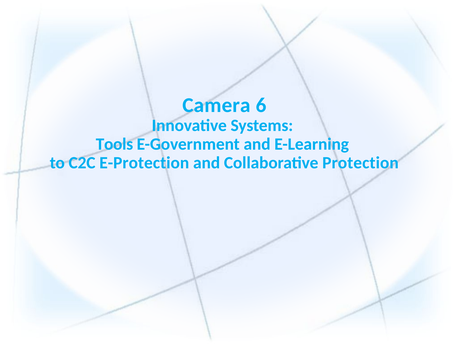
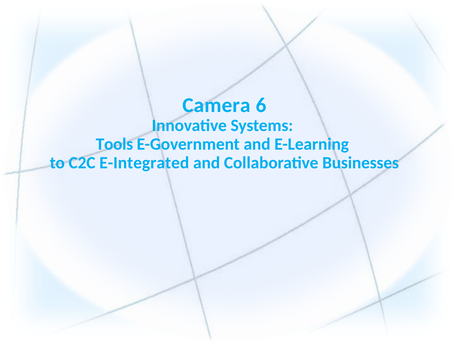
E-Protection: E-Protection -> E-Integrated (144, 162)
Protection: Protection -> Businesses (361, 162)
